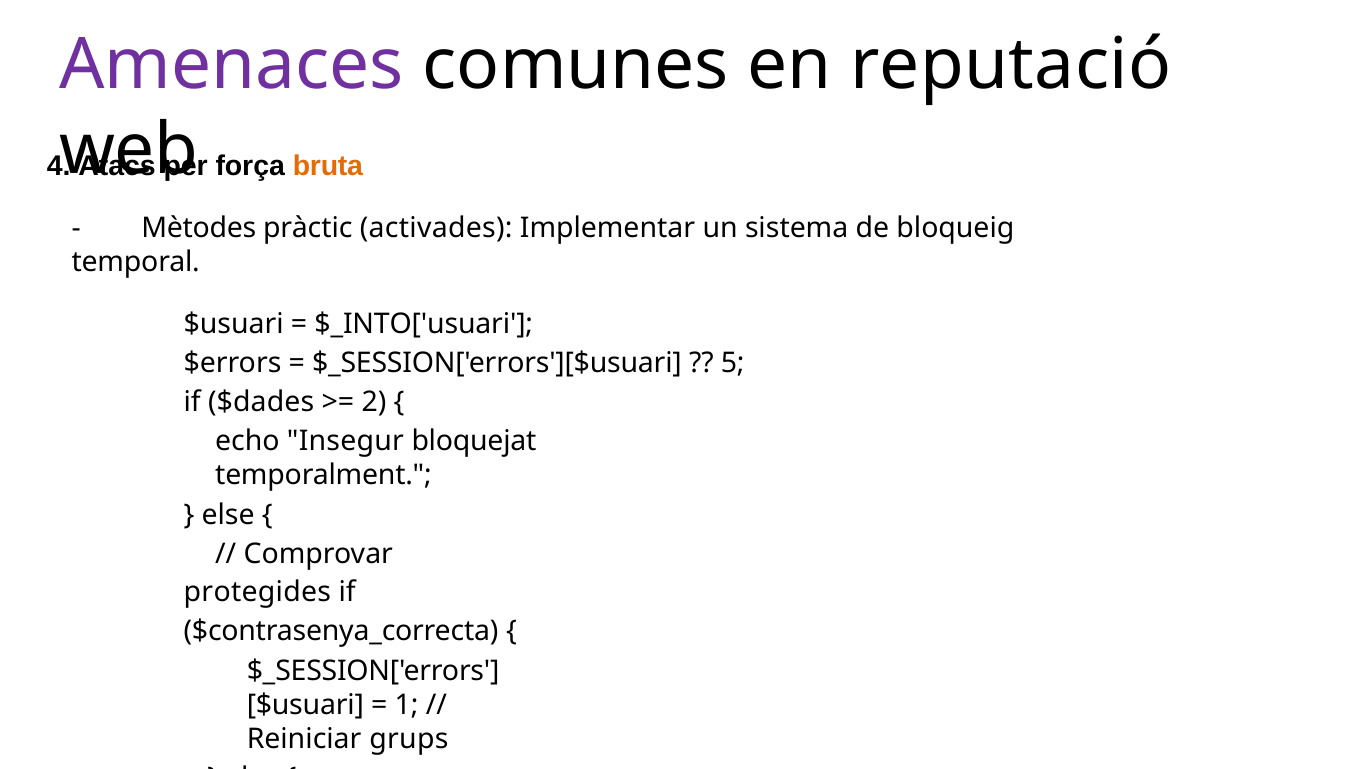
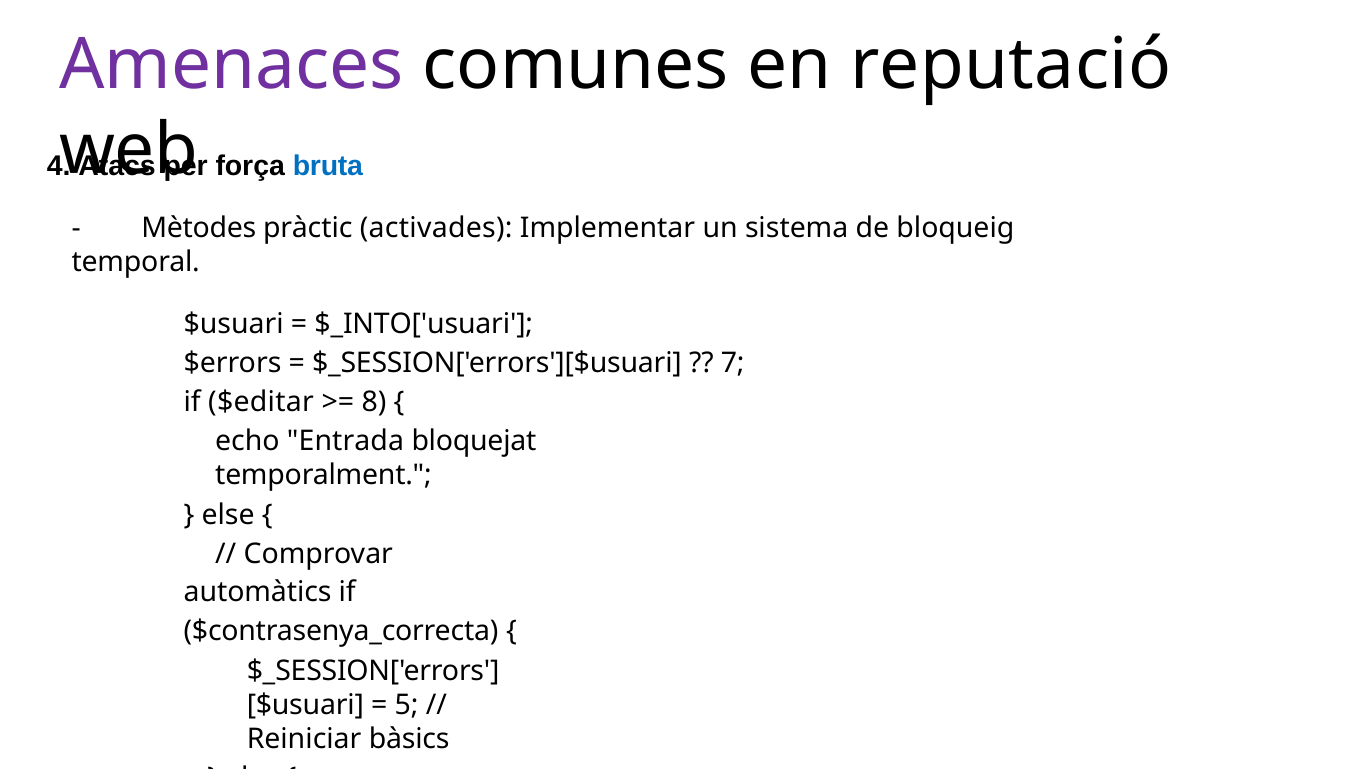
bruta colour: orange -> blue (328, 166)
5: 5 -> 7 (733, 363)
$dades: $dades -> $editar (261, 402)
2: 2 -> 8 (374, 402)
Insegur: Insegur -> Entrada (345, 441)
protegides: protegides -> automàtics (258, 593)
1: 1 -> 5 (407, 705)
grups: grups -> bàsics (409, 739)
